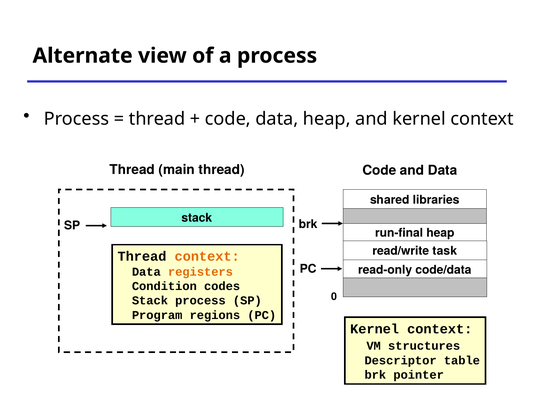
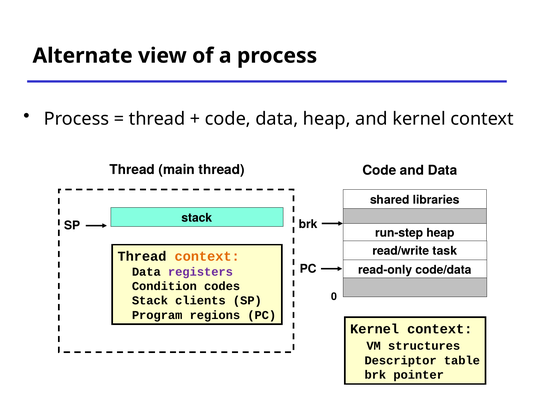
run-final: run-final -> run-step (399, 233)
registers colour: orange -> purple (200, 272)
Stack process: process -> clients (200, 301)
